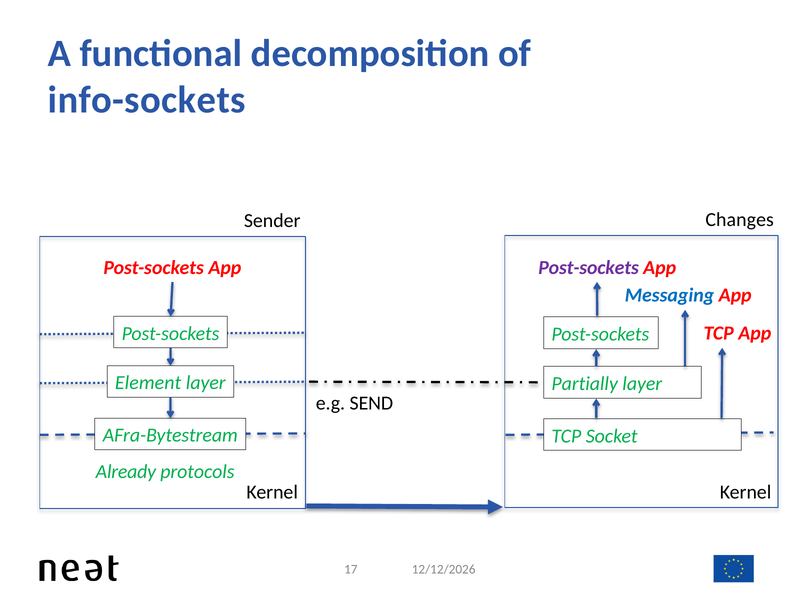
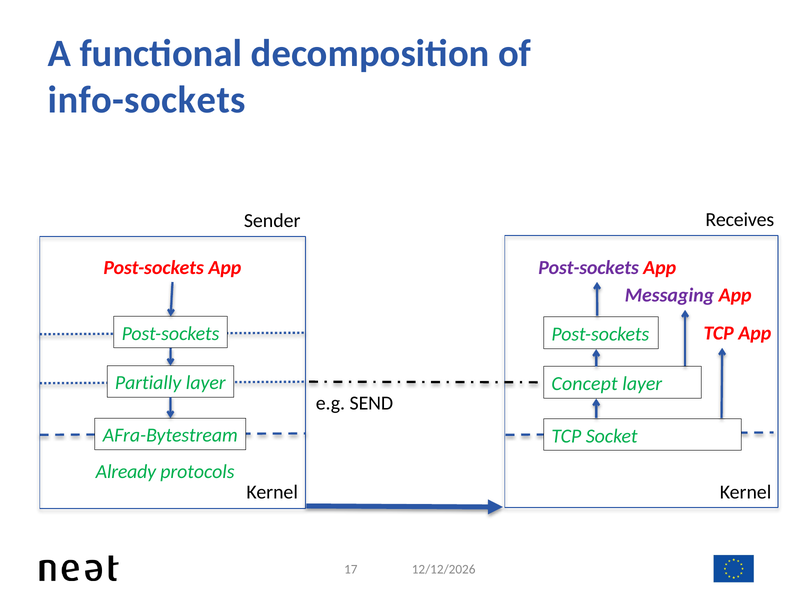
Changes: Changes -> Receives (740, 219)
Messaging colour: blue -> purple (669, 295)
Element: Element -> Partially (148, 382)
Partially: Partially -> Concept (585, 383)
